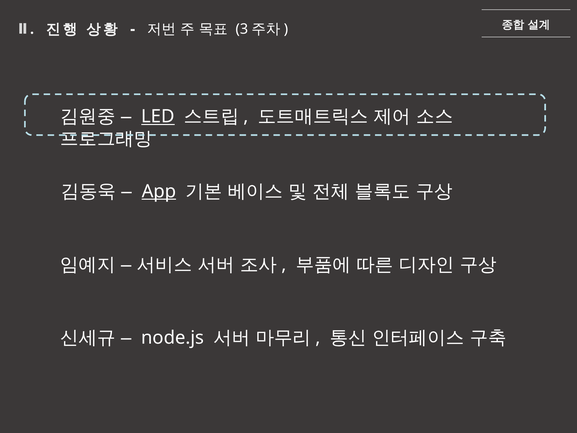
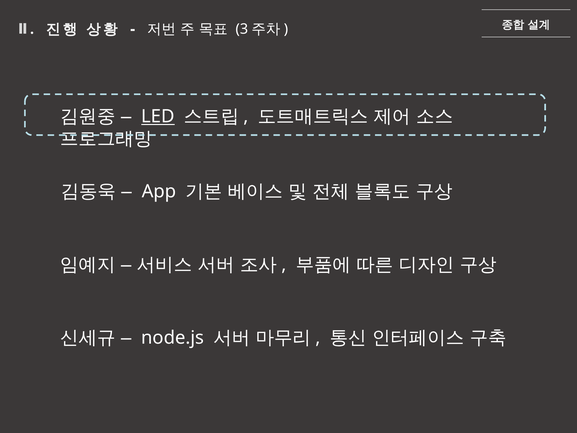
App underline: present -> none (159, 191)
